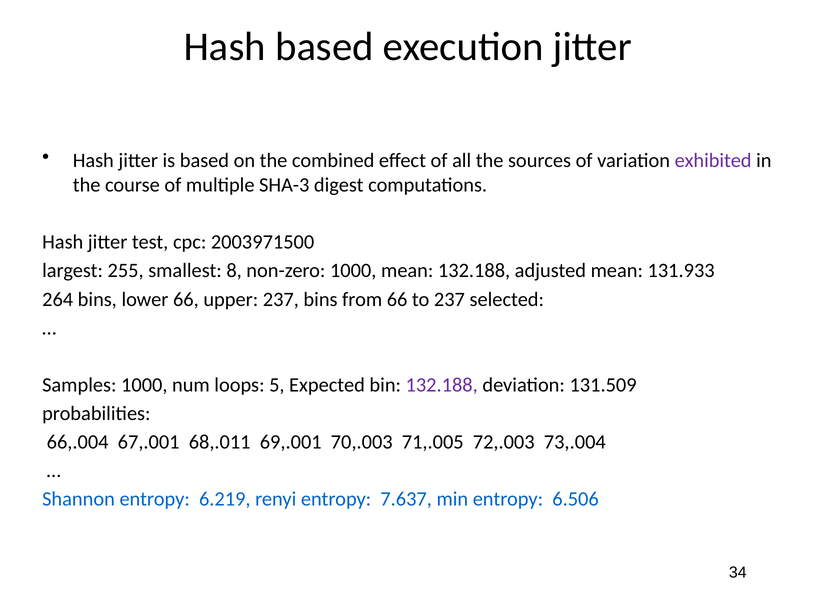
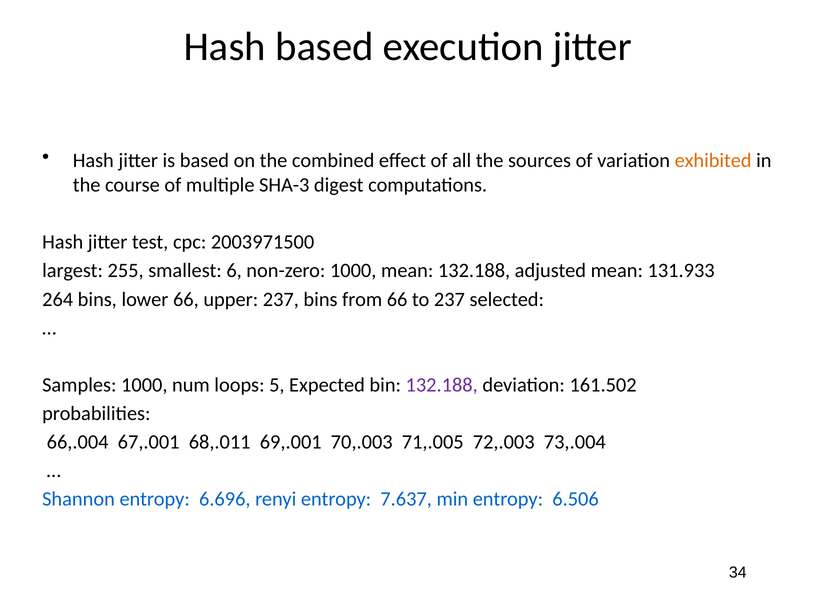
exhibited colour: purple -> orange (713, 161)
8: 8 -> 6 (234, 271)
131.509: 131.509 -> 161.502 (603, 385)
6.219: 6.219 -> 6.696 (225, 499)
